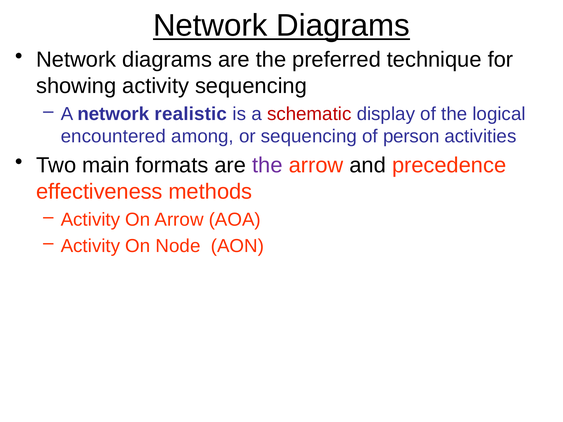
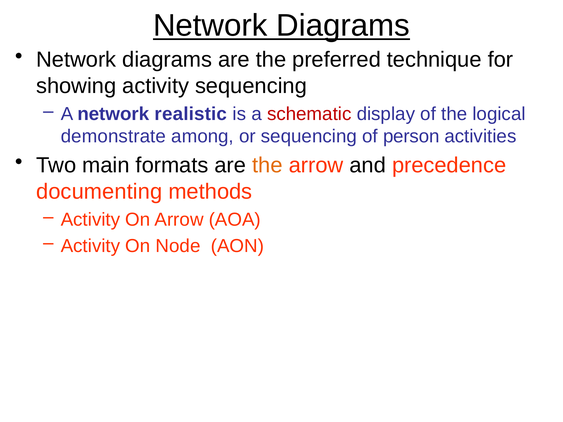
encountered: encountered -> demonstrate (113, 136)
the colour: purple -> orange (267, 165)
effectiveness: effectiveness -> documenting (99, 192)
